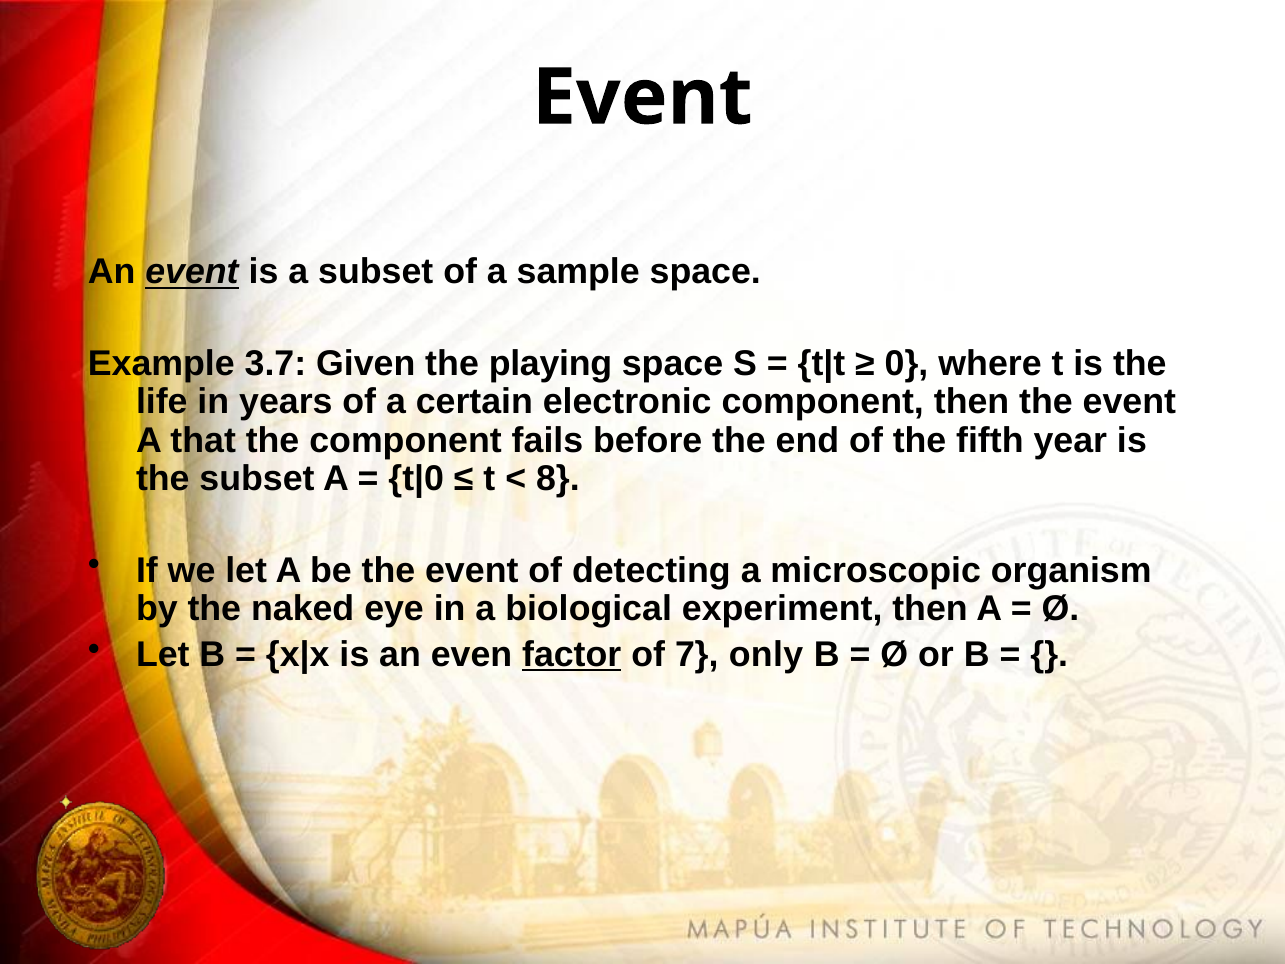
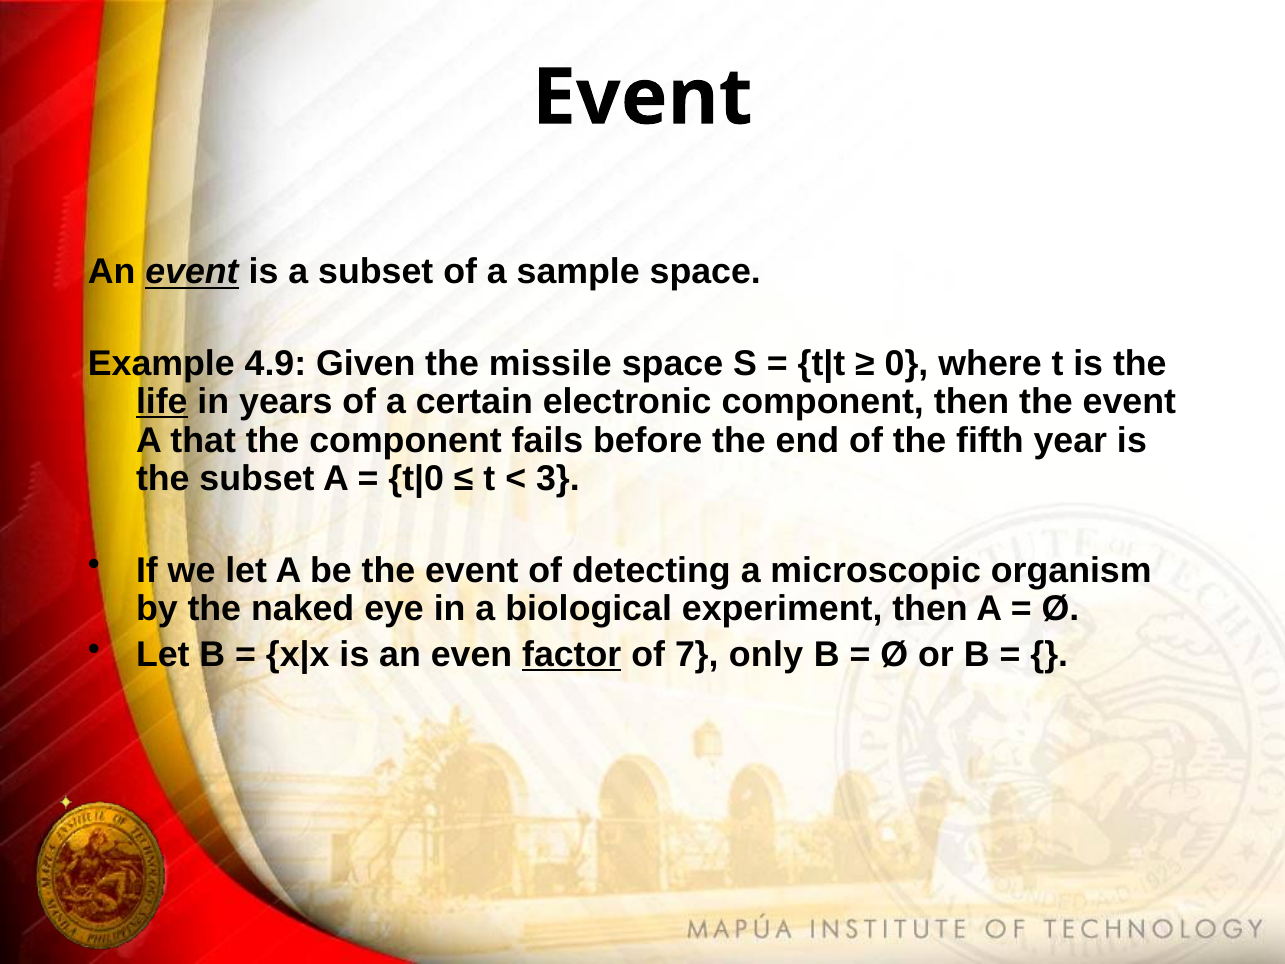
3.7: 3.7 -> 4.9 (275, 363)
playing: playing -> missile (550, 363)
life underline: none -> present (162, 402)
8: 8 -> 3 (558, 479)
